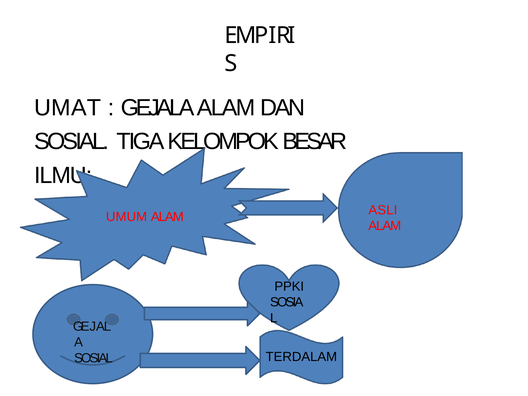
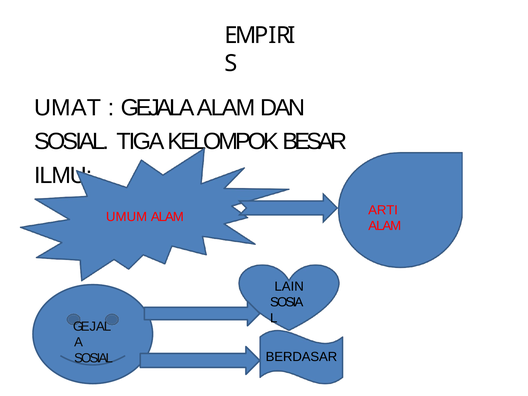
ASLI: ASLI -> ARTI (383, 210)
PPKI: PPKI -> LAIN (289, 286)
TERDALAM: TERDALAM -> BERDASAR (301, 357)
